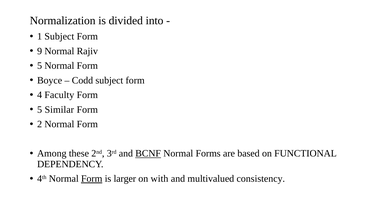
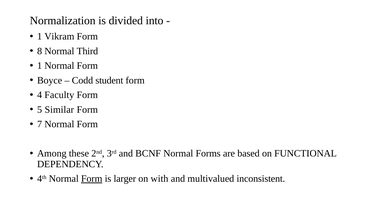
1 Subject: Subject -> Vikram (59, 36)
9: 9 -> 8 (40, 51)
Rajiv: Rajiv -> Third (87, 51)
5: 5 -> 1 (40, 66)
Codd subject: subject -> student (109, 80)
2: 2 -> 7 (40, 124)
BCNF underline: present -> none (148, 153)
consistency: consistency -> inconsistent (261, 179)
